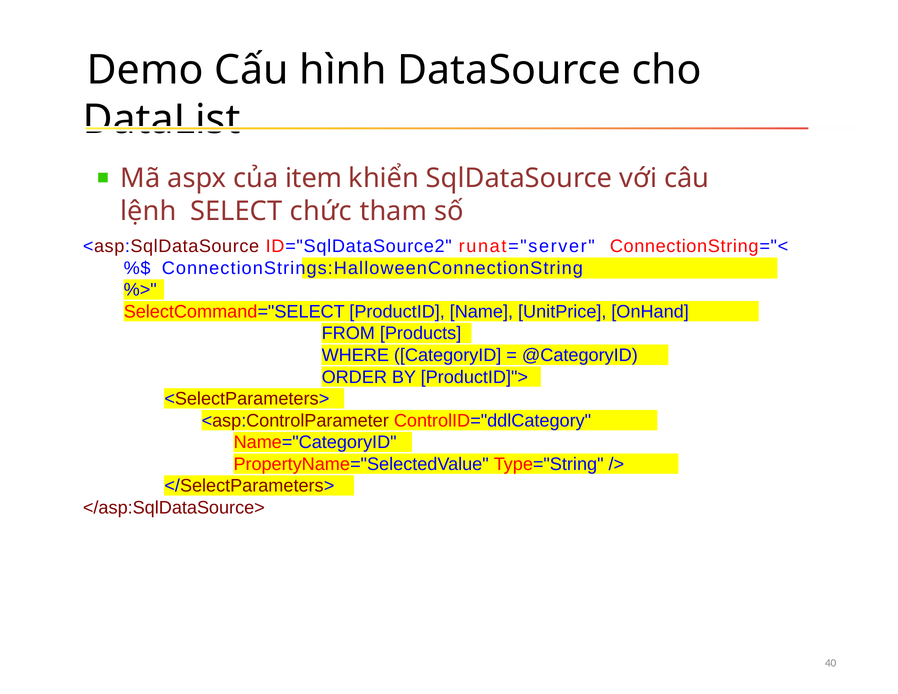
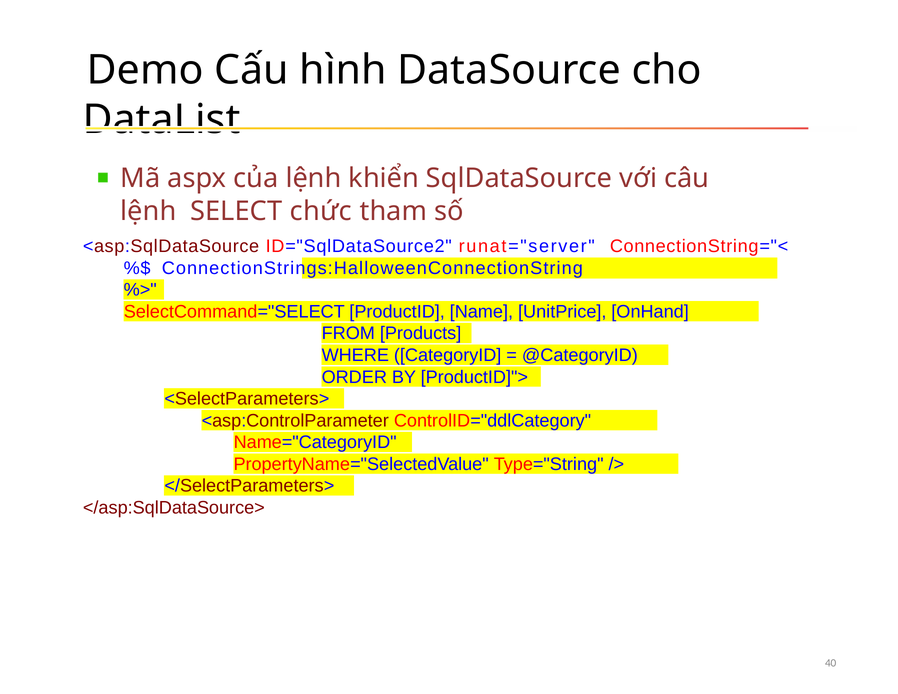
của item: item -> lệnh (314, 178)
